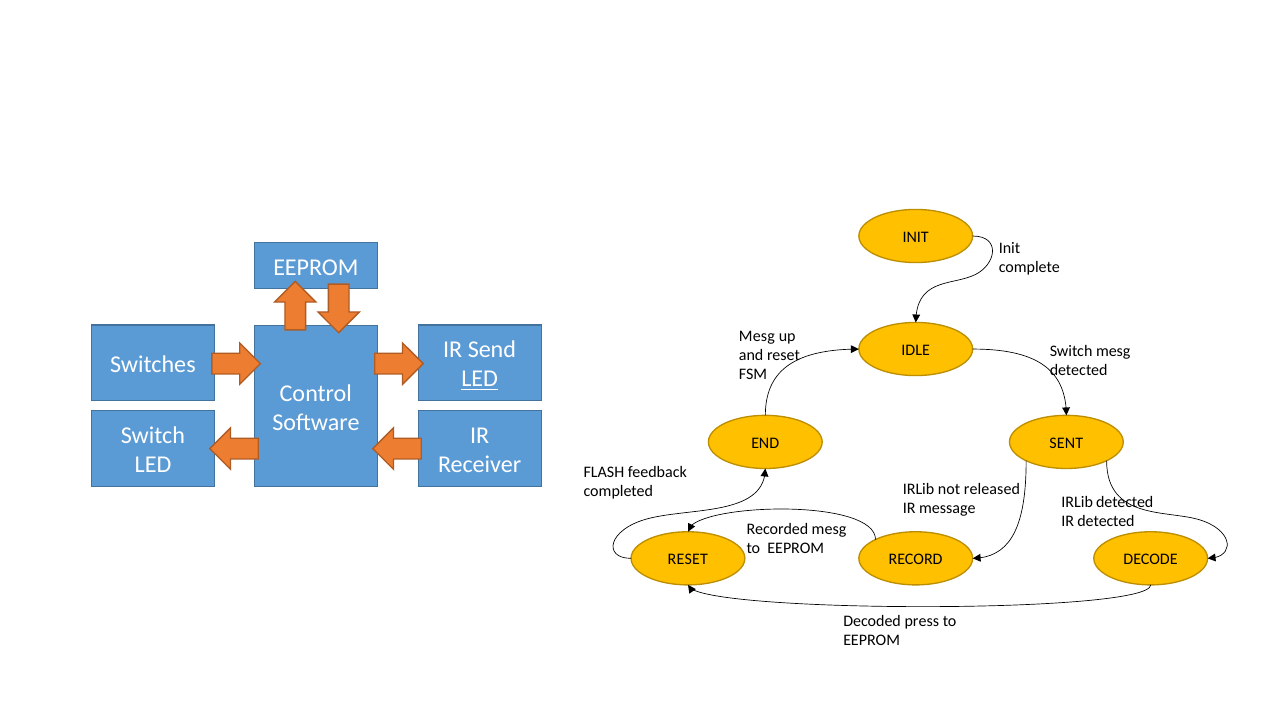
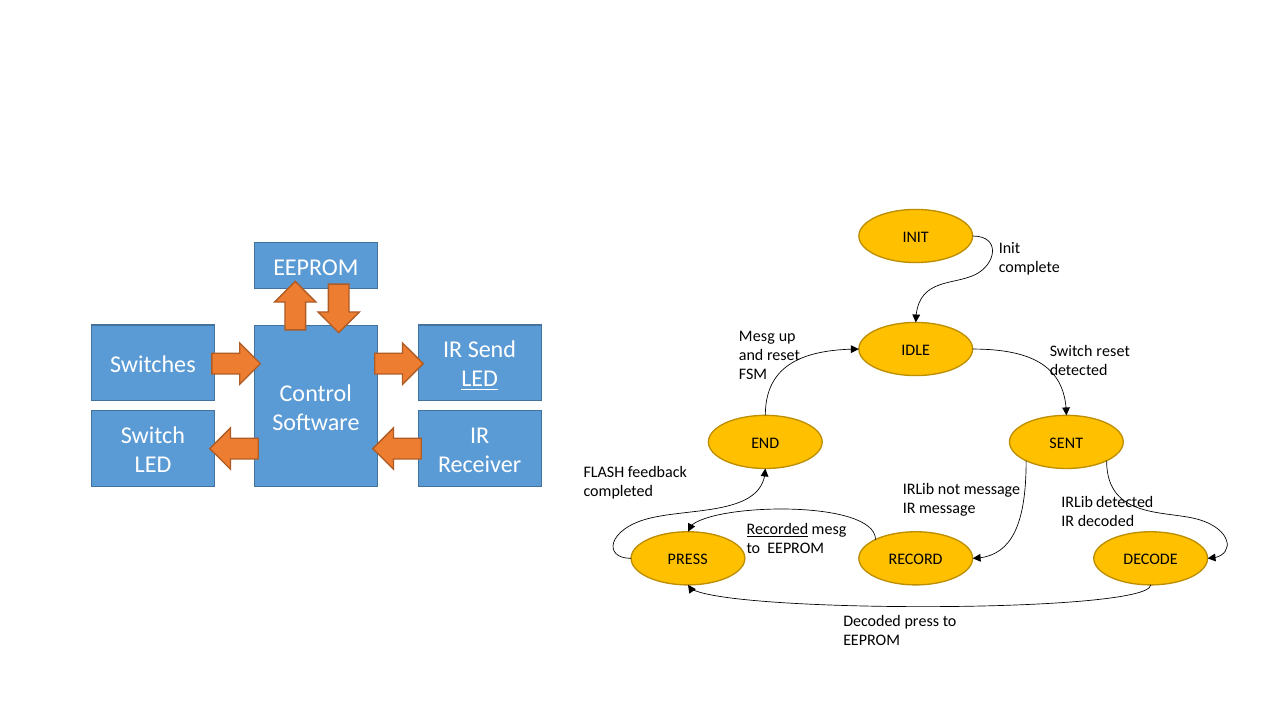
Switch mesg: mesg -> reset (1113, 351)
not released: released -> message (992, 489)
IR detected: detected -> decoded (1106, 521)
Recorded underline: none -> present (777, 529)
RESET: RESET -> PRESS (688, 559)
